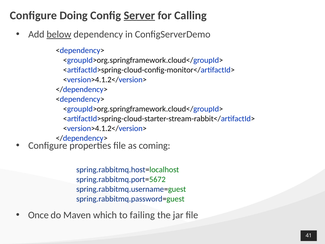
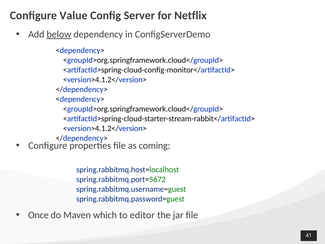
Doing: Doing -> Value (74, 15)
Server underline: present -> none (139, 15)
Calling: Calling -> Netflix (190, 15)
failing: failing -> editor (142, 215)
